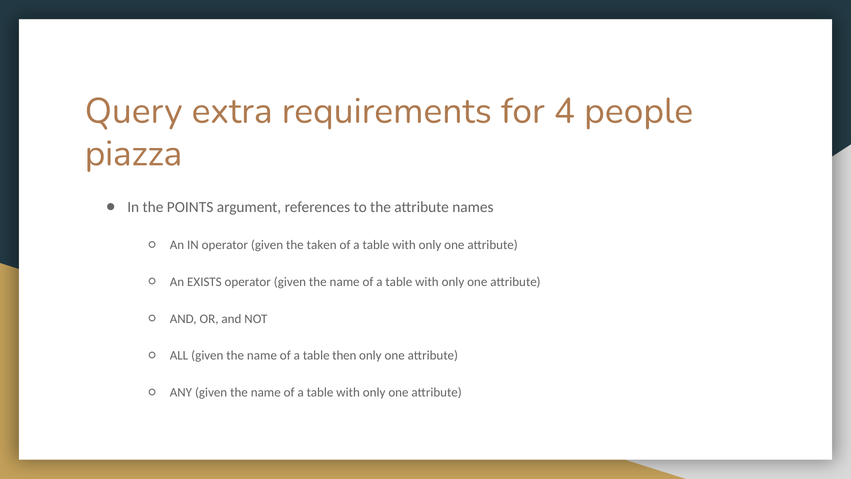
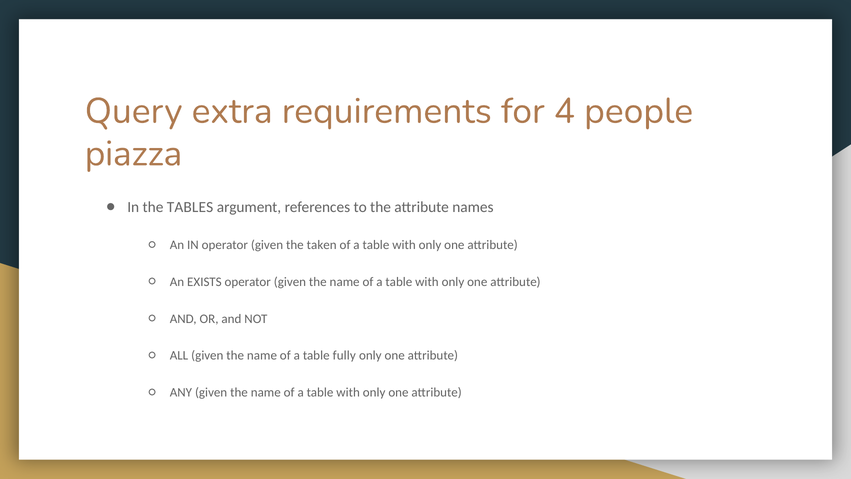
POINTS: POINTS -> TABLES (190, 207)
then: then -> fully (344, 355)
